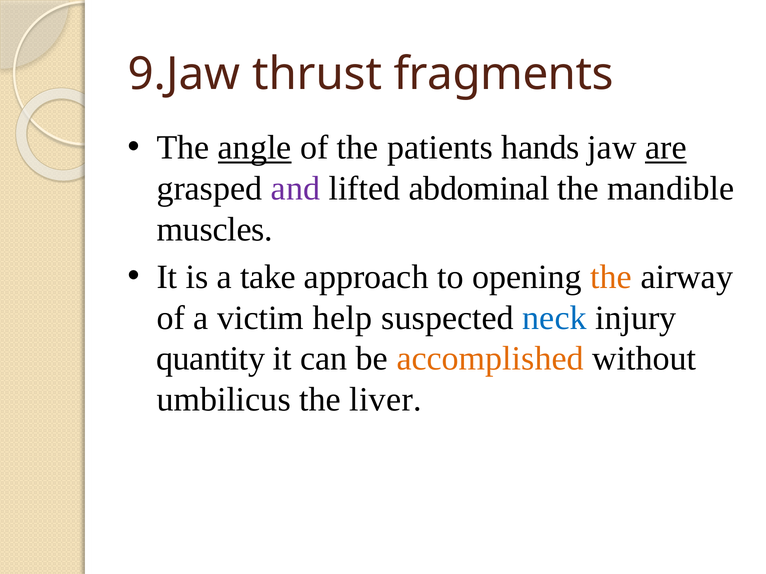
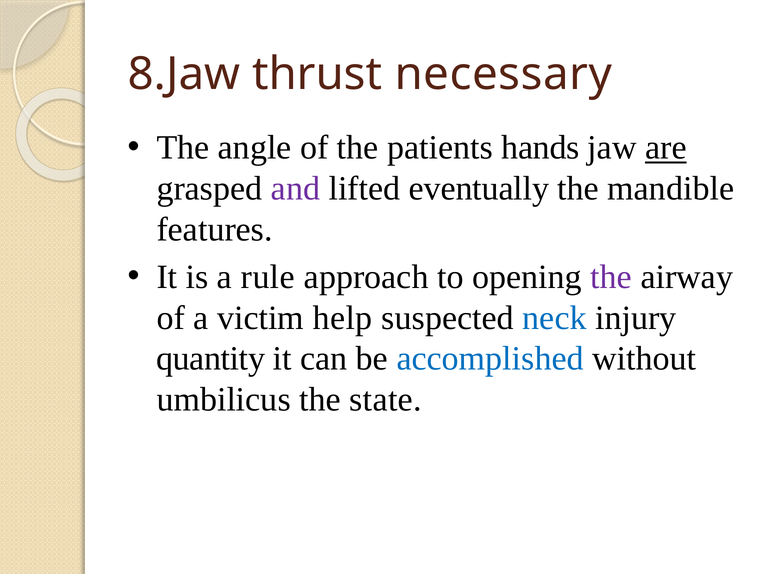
9.Jaw: 9.Jaw -> 8.Jaw (184, 74)
fragments: fragments -> necessary (503, 74)
angle underline: present -> none (255, 148)
abdominal: abdominal -> eventually (479, 189)
muscles: muscles -> features (215, 230)
take: take -> rule (268, 277)
the colour: orange -> purple (611, 277)
accomplished colour: orange -> blue (490, 359)
liver: liver -> state (386, 400)
